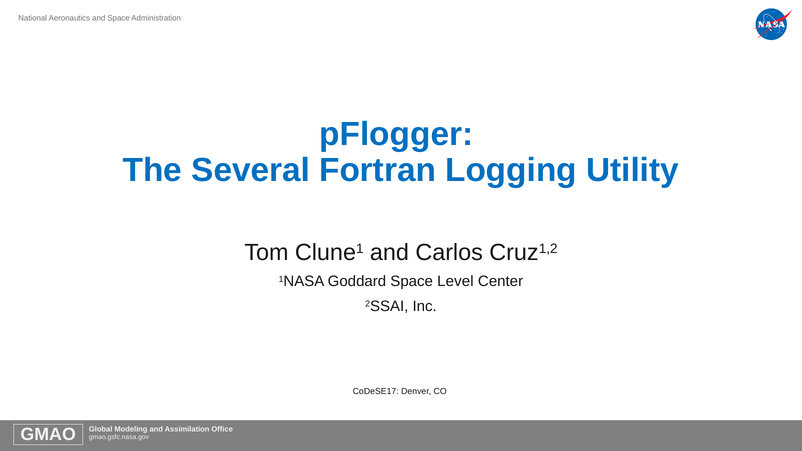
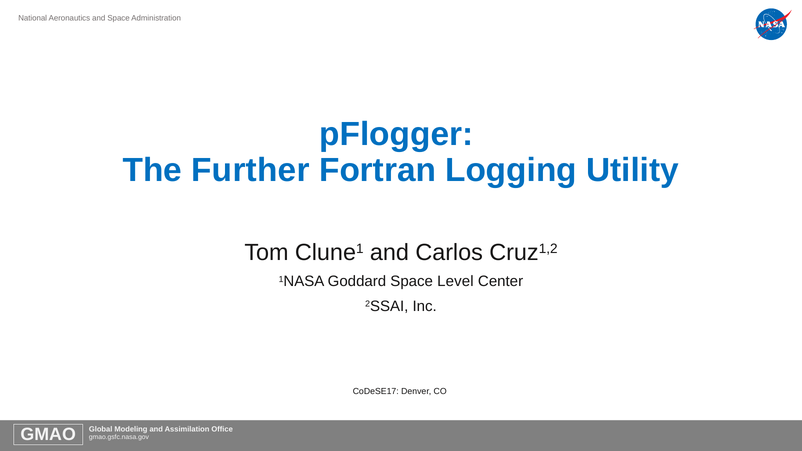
Several: Several -> Further (251, 170)
